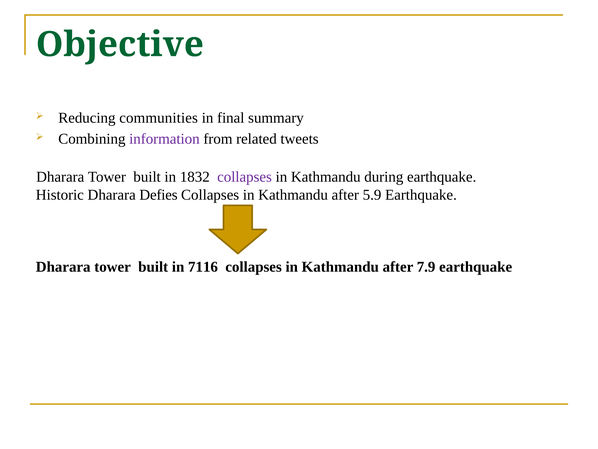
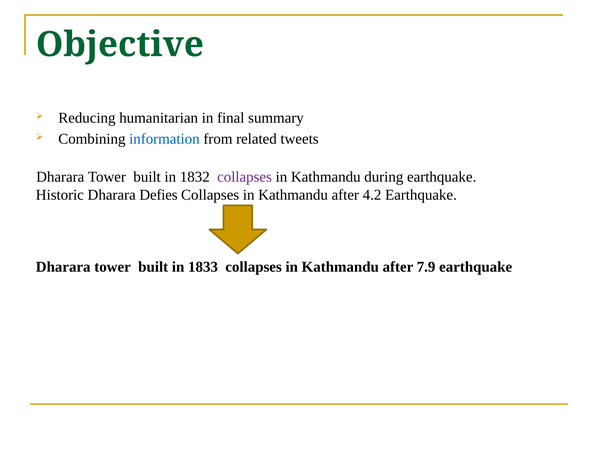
communities: communities -> humanitarian (159, 118)
information colour: purple -> blue (164, 139)
5.9: 5.9 -> 4.2 (372, 195)
7116: 7116 -> 1833 (203, 267)
